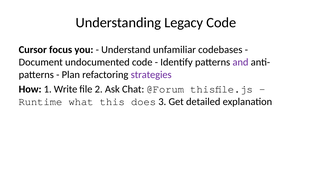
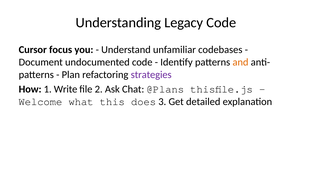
and colour: purple -> orange (240, 62)
@Forum: @Forum -> @Plans (165, 89)
Runtime: Runtime -> Welcome (41, 101)
